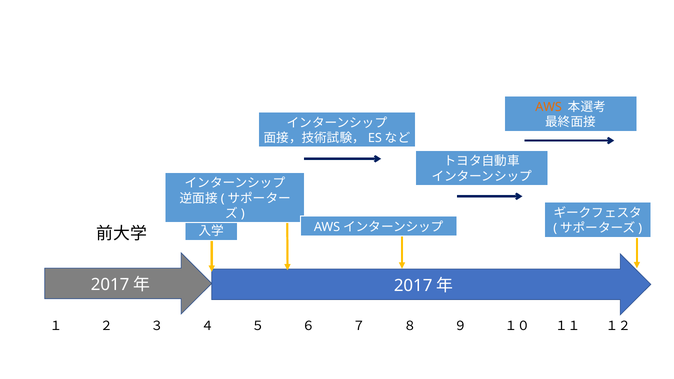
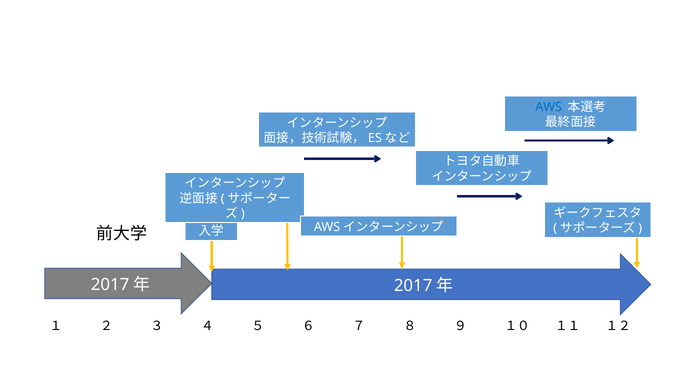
AWS colour: orange -> blue (549, 107)
